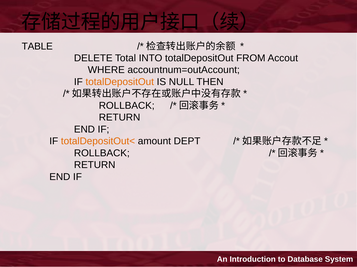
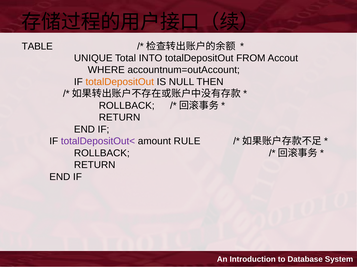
DELETE: DELETE -> UNIQUE (93, 58)
totalDepositOut< colour: orange -> purple (98, 142)
DEPT: DEPT -> RULE (187, 142)
